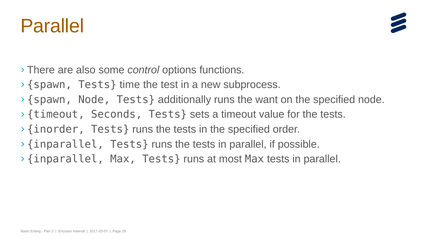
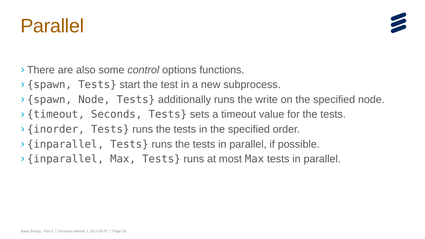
time: time -> start (130, 85)
want: want -> write (267, 100)
